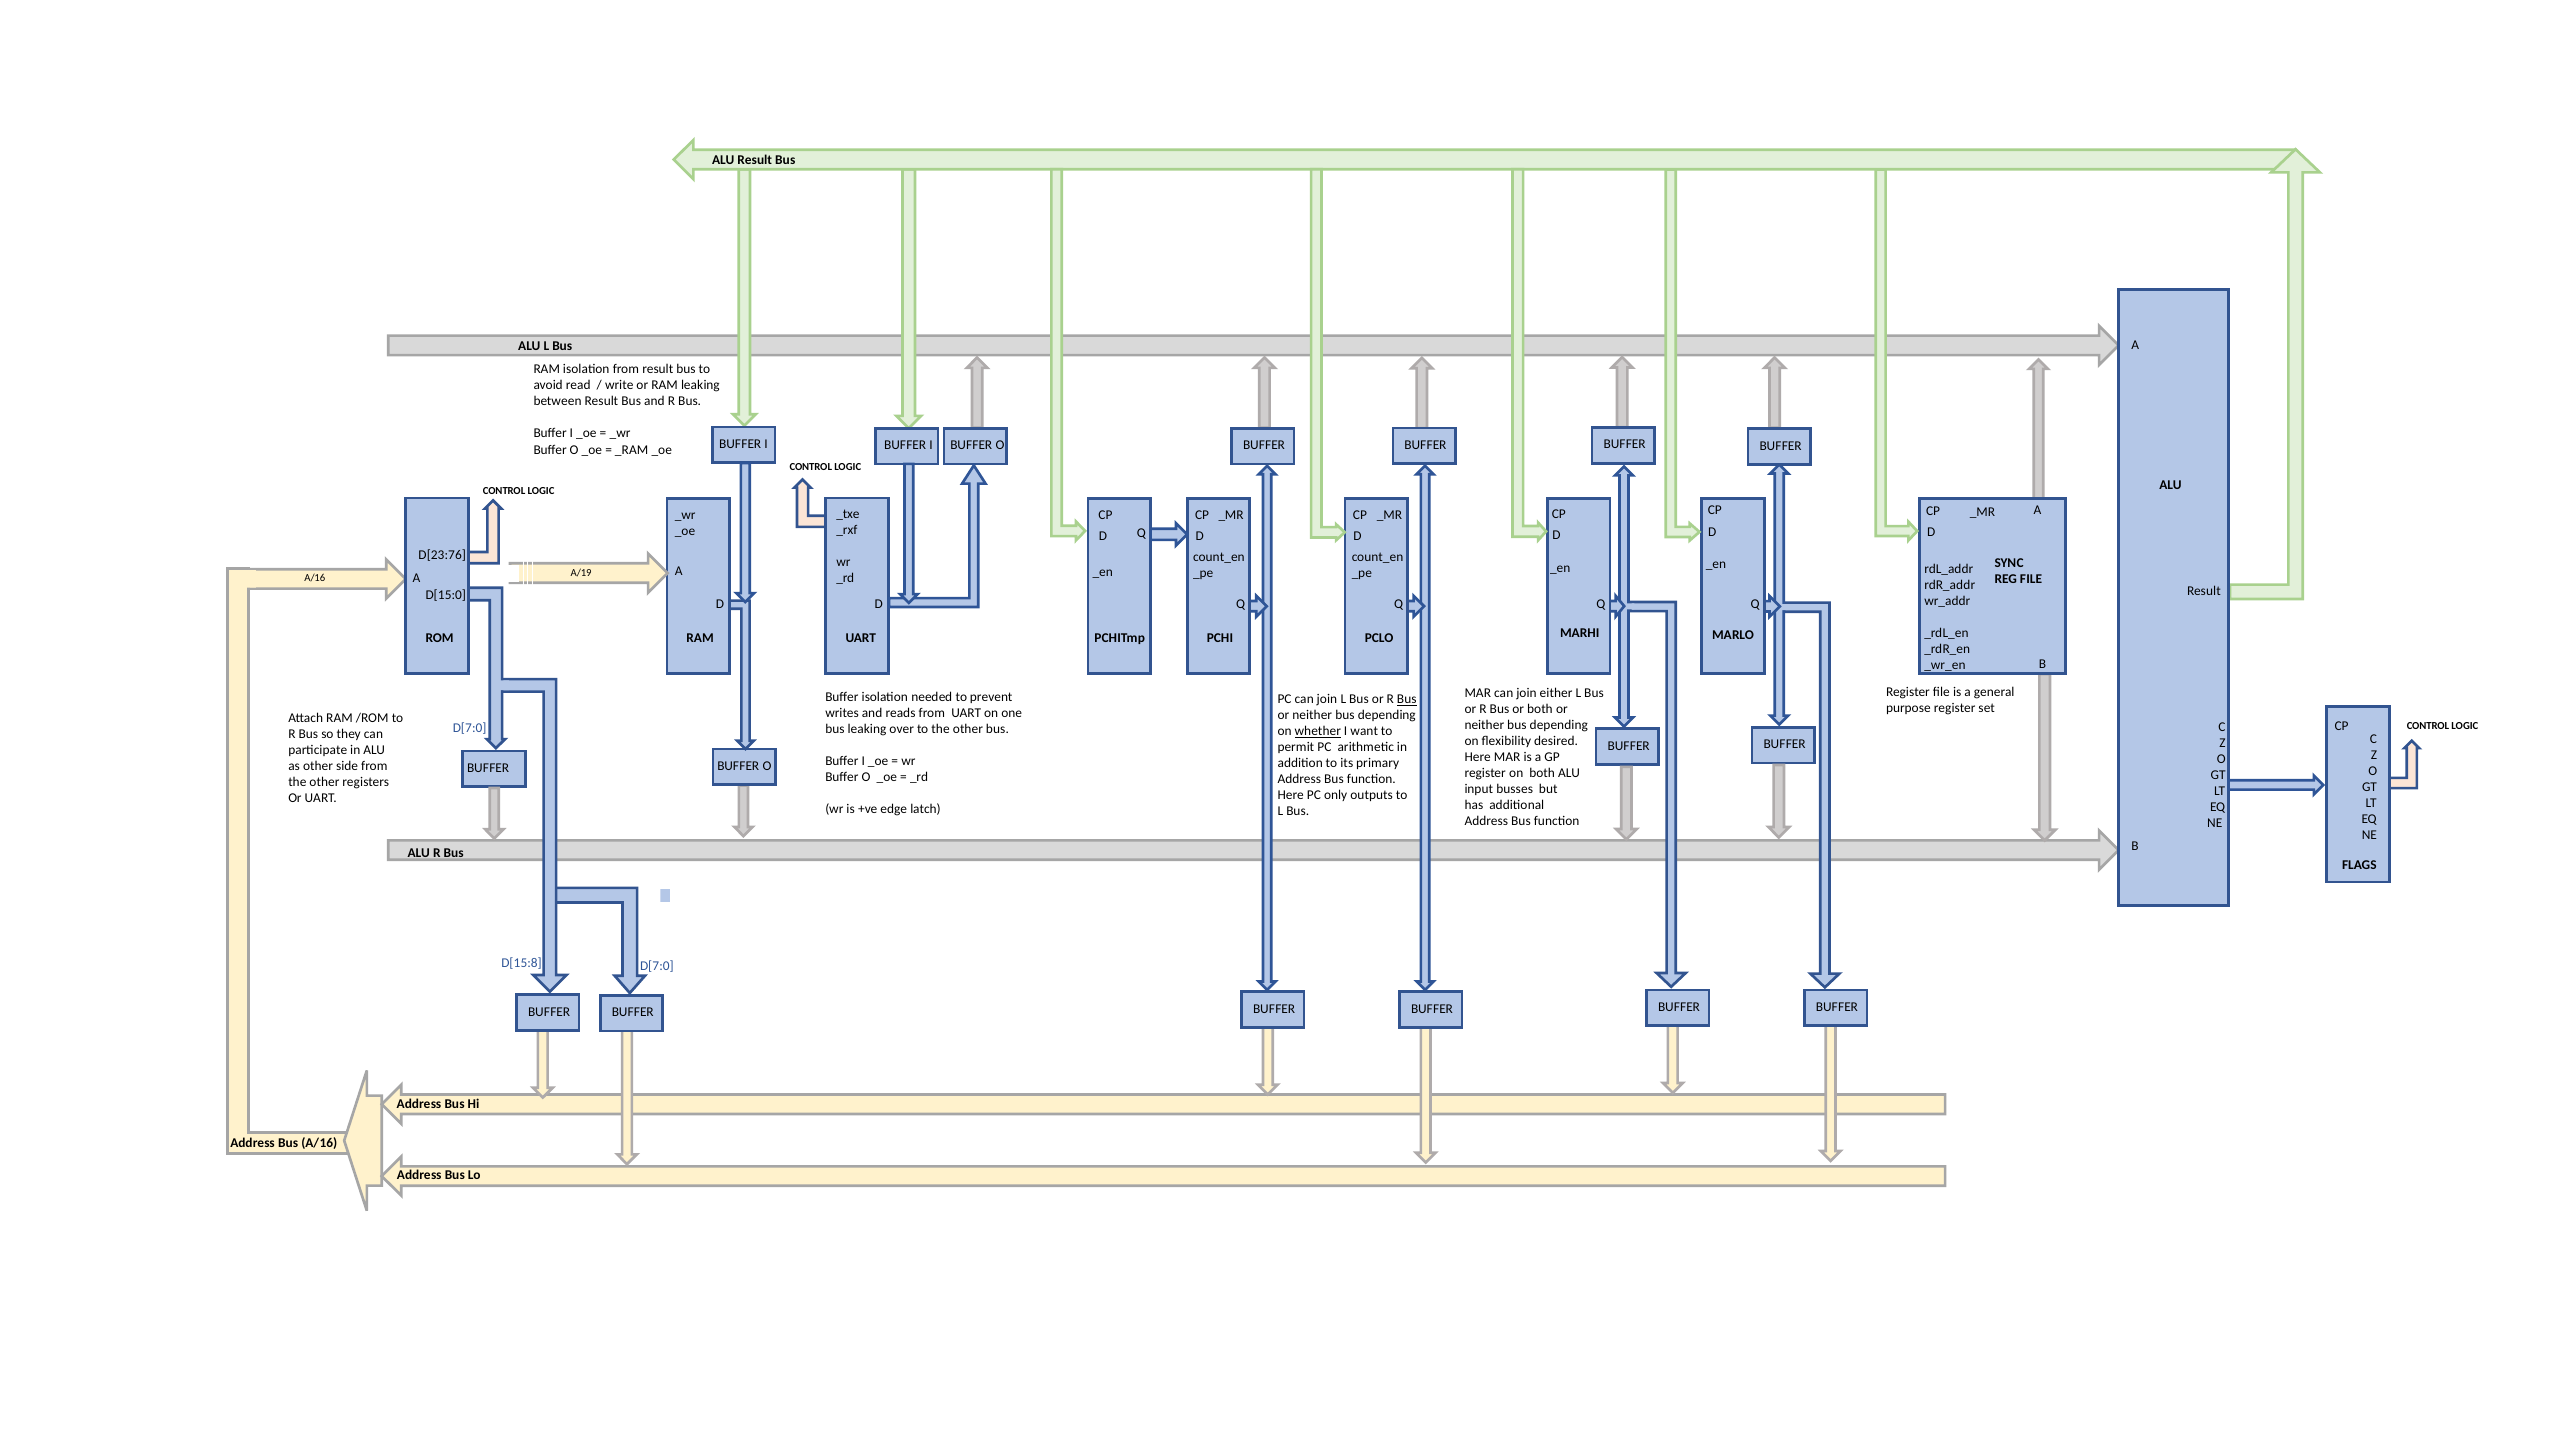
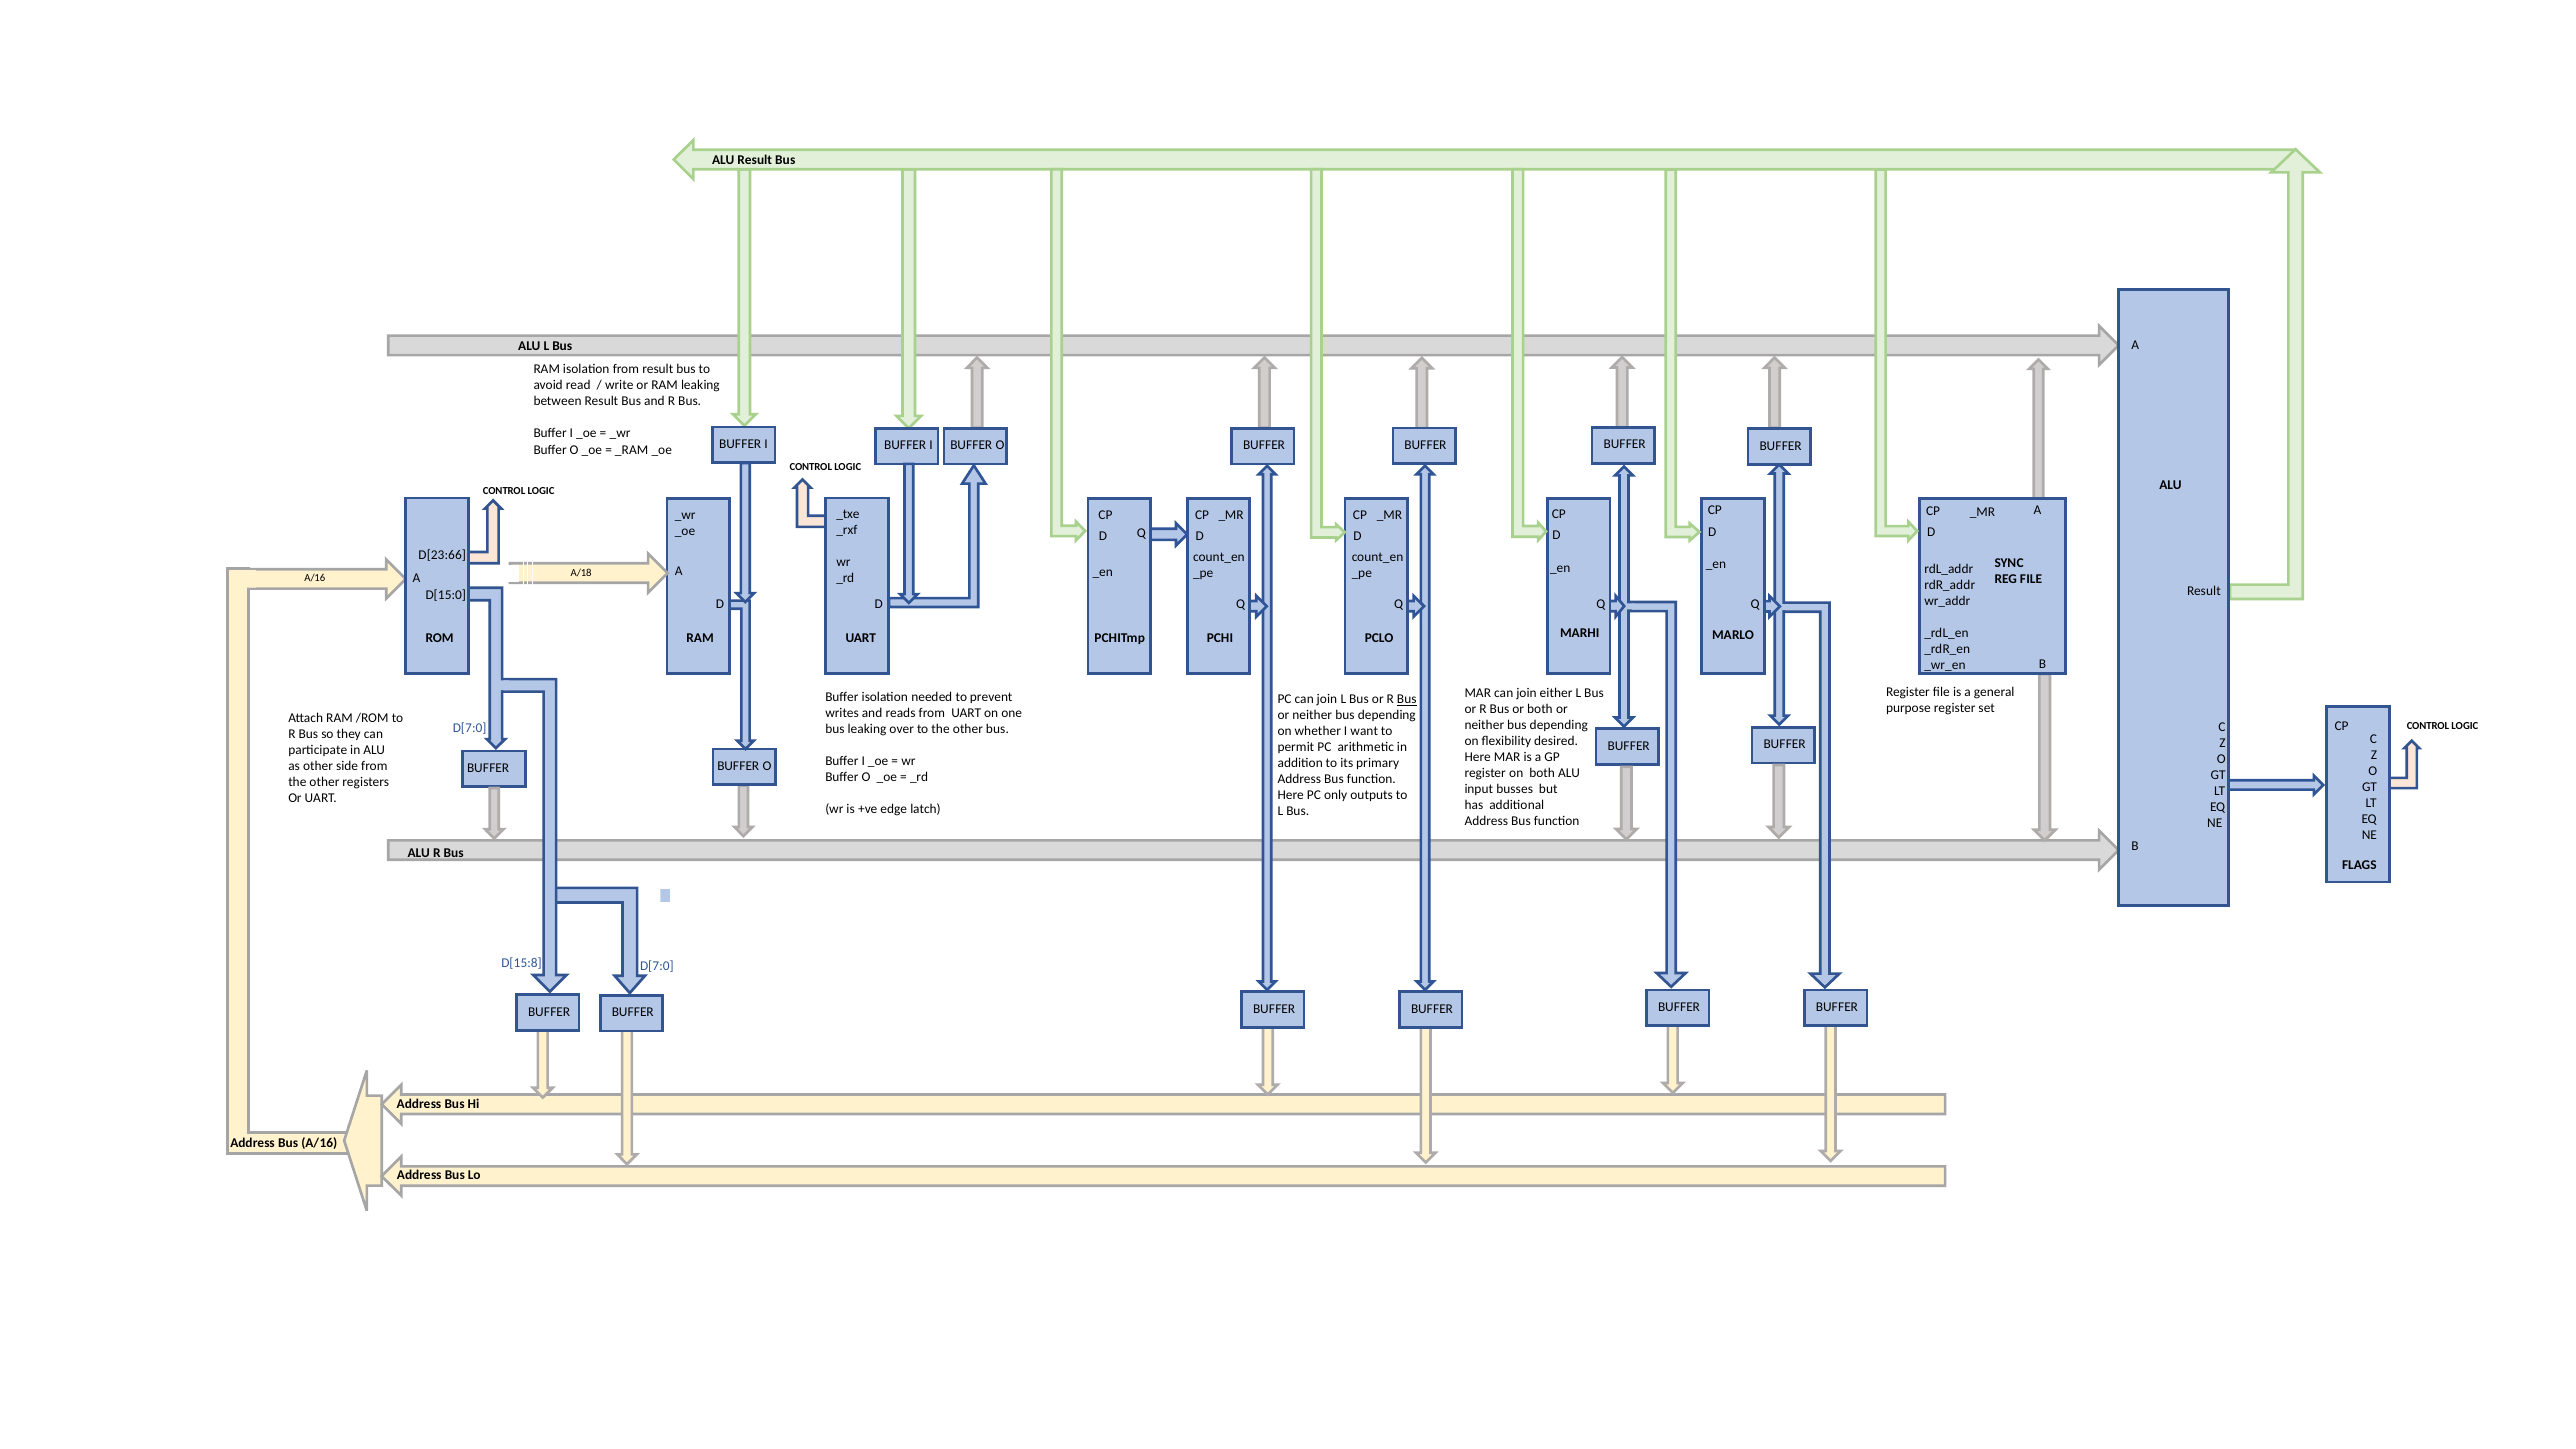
D[23:76: D[23:76 -> D[23:66 (442, 556)
A/19: A/19 -> A/18 (581, 573)
whether underline: present -> none (1318, 731)
